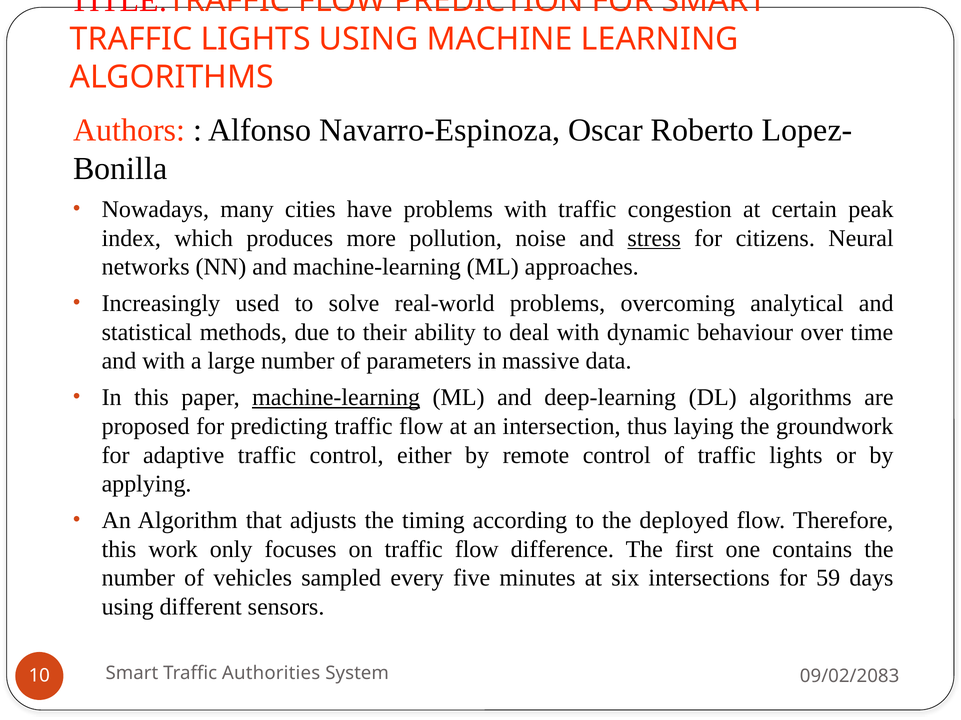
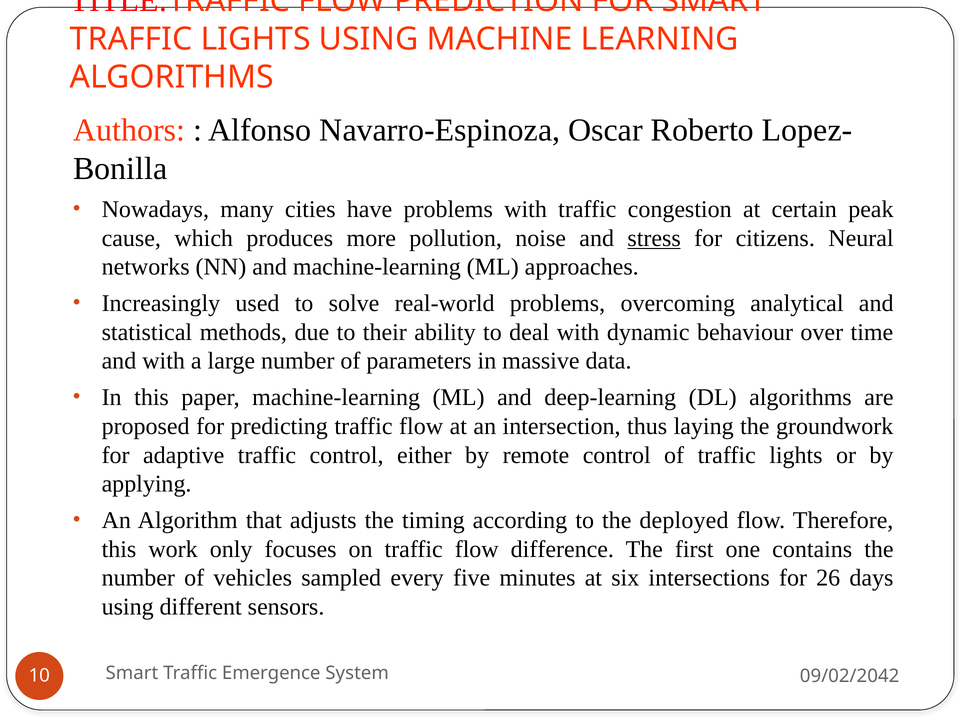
index: index -> cause (131, 238)
machine-learning underline: present -> none (336, 398)
59: 59 -> 26 (828, 579)
Authorities: Authorities -> Emergence (271, 674)
09/02/2083: 09/02/2083 -> 09/02/2042 (850, 677)
